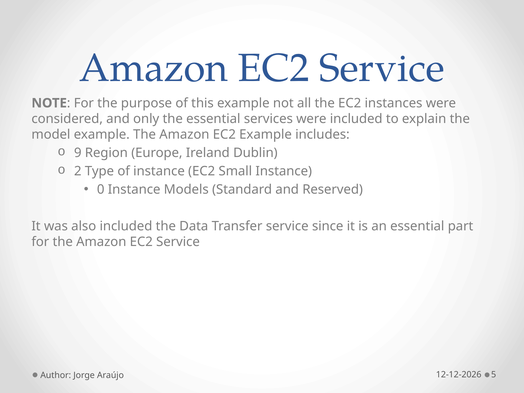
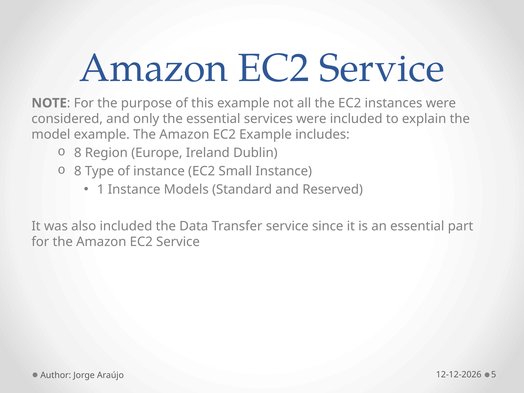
9: 9 -> 8 (78, 153)
2: 2 -> 8 (78, 171)
0: 0 -> 1 (101, 190)
